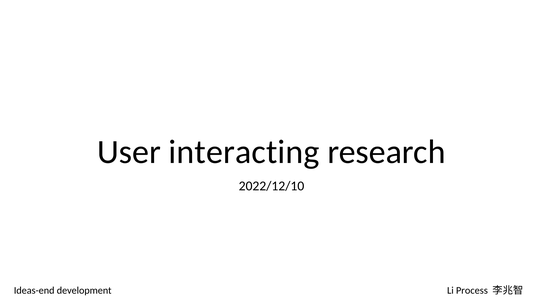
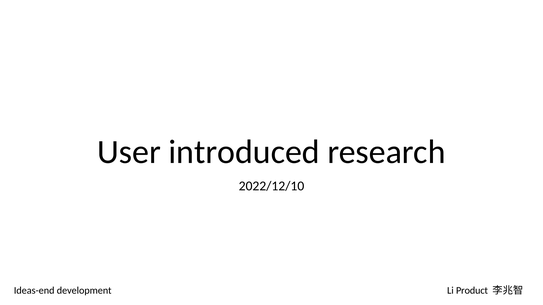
interacting: interacting -> introduced (244, 152)
Process: Process -> Product (472, 291)
